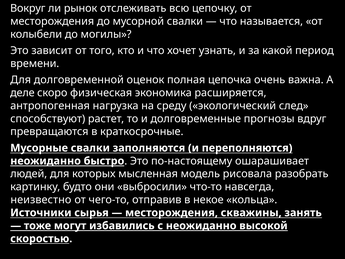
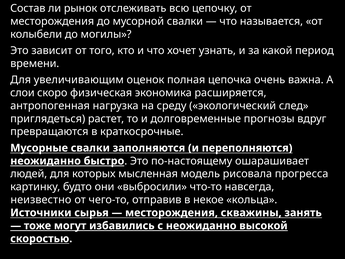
Вокруг: Вокруг -> Состав (28, 8)
долговременной: долговременной -> увеличивающим (79, 80)
деле: деле -> слои (22, 93)
способствуют: способствуют -> приглядеться (48, 119)
разобрать: разобрать -> прогресса (302, 174)
